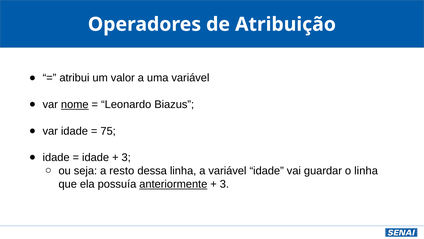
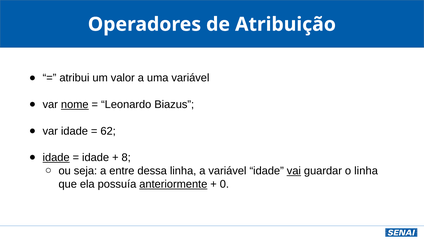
75: 75 -> 62 (108, 131)
idade underline: none -> present (56, 157)
3: 3 -> 8 (126, 157)
resto: resto -> entre (122, 171)
vai underline: none -> present (294, 171)
3: 3 -> 0 (224, 184)
